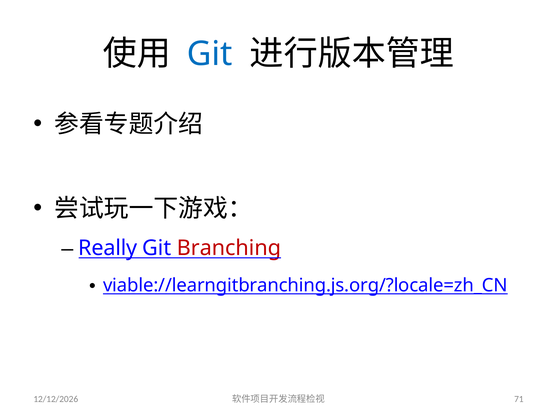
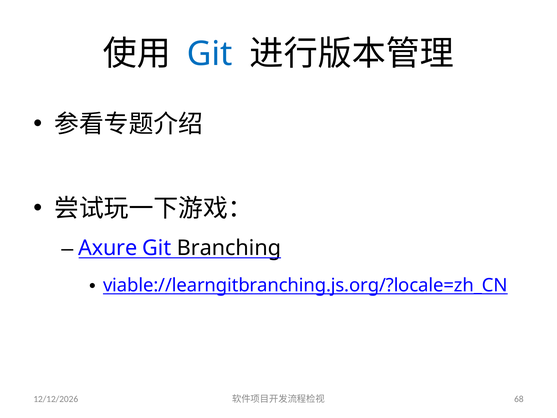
Really: Really -> Axure (108, 248)
Branching colour: red -> black (229, 248)
71: 71 -> 68 (519, 399)
